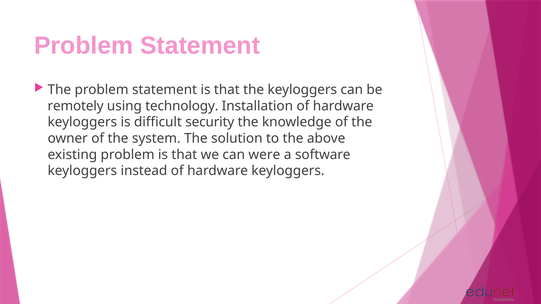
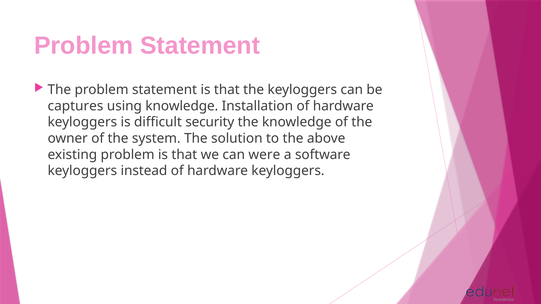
remotely: remotely -> captures (75, 106)
using technology: technology -> knowledge (182, 106)
